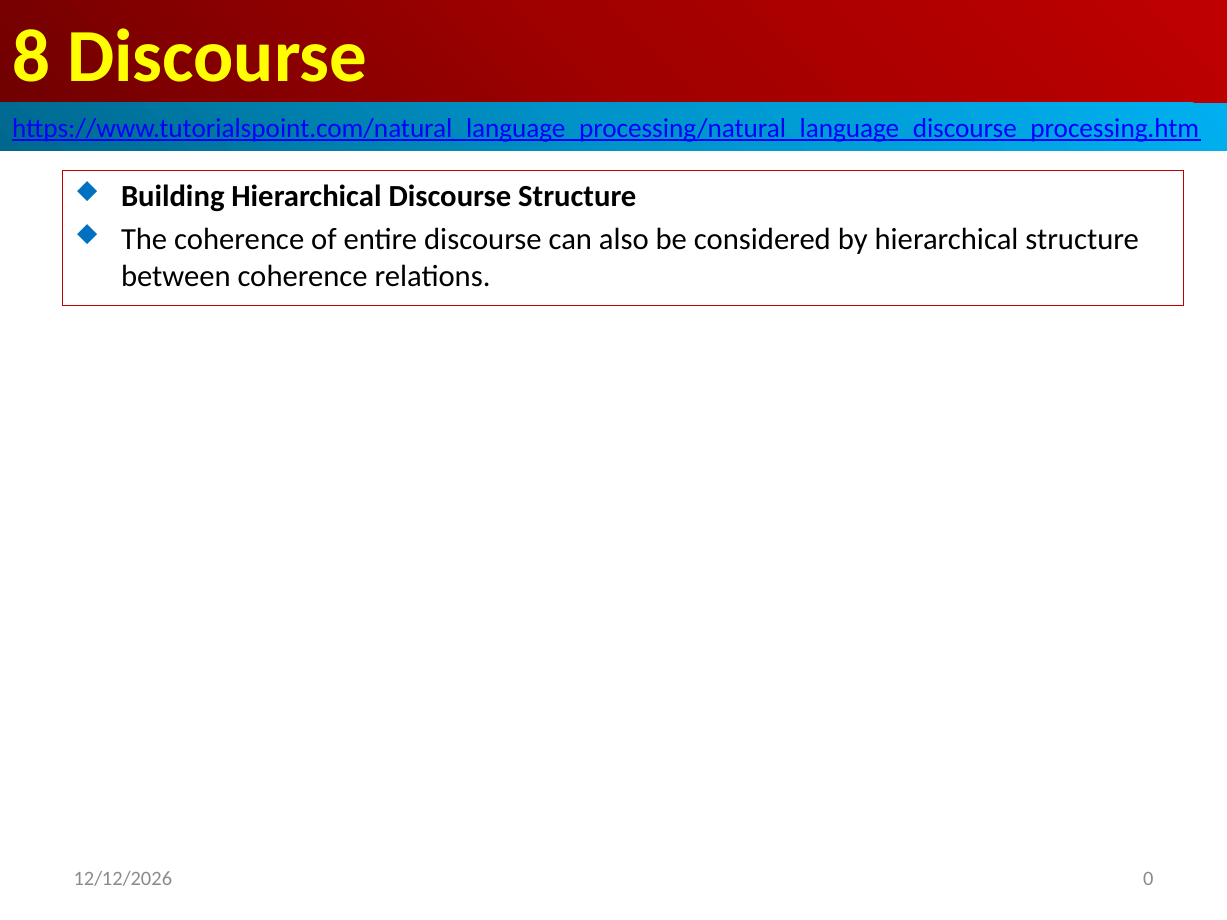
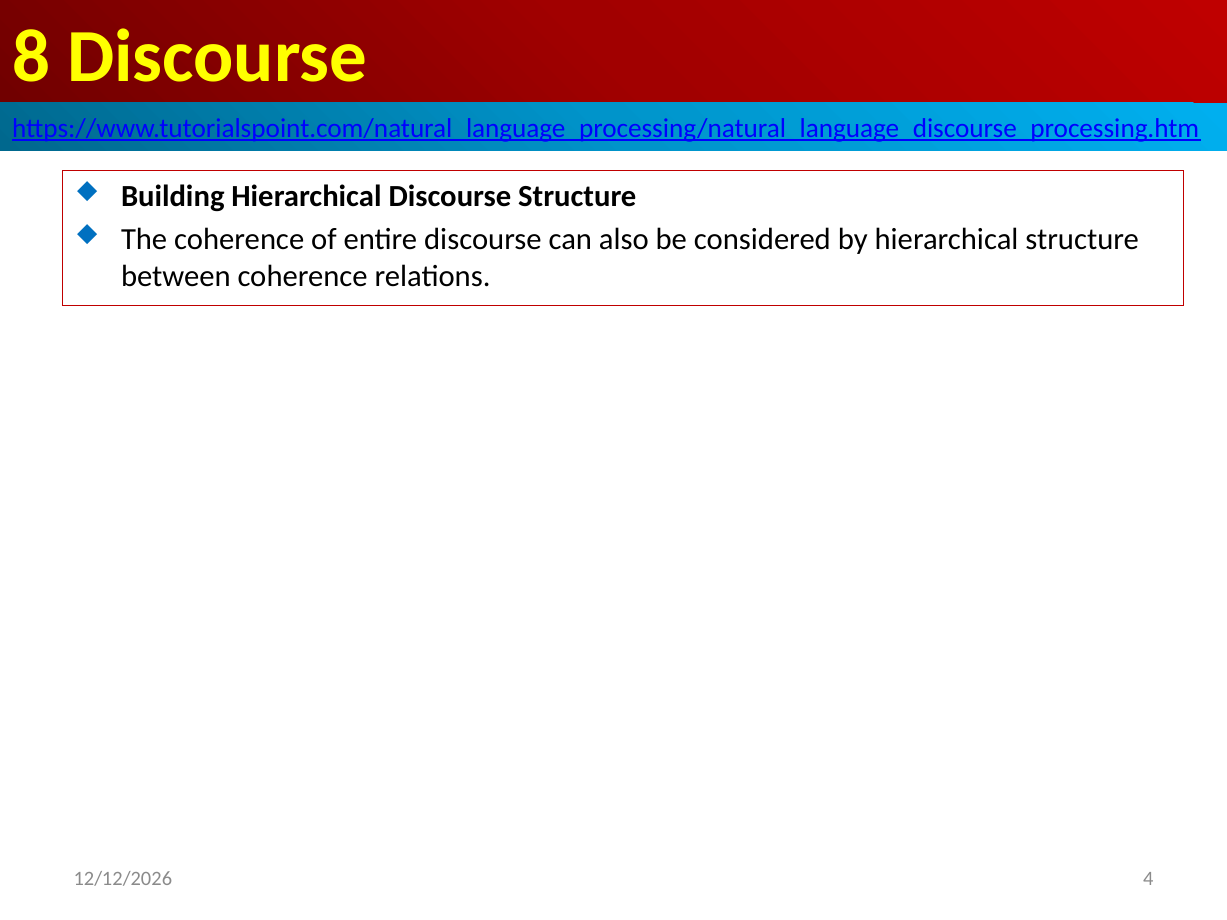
0: 0 -> 4 (1148, 879)
